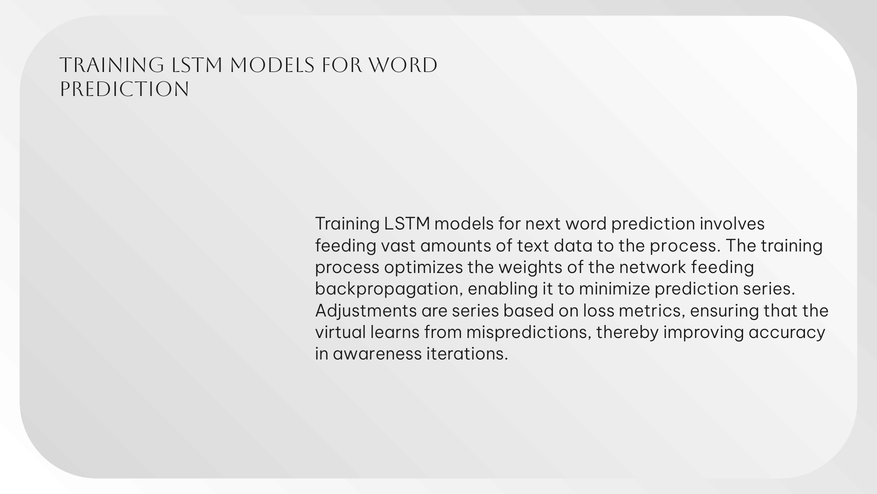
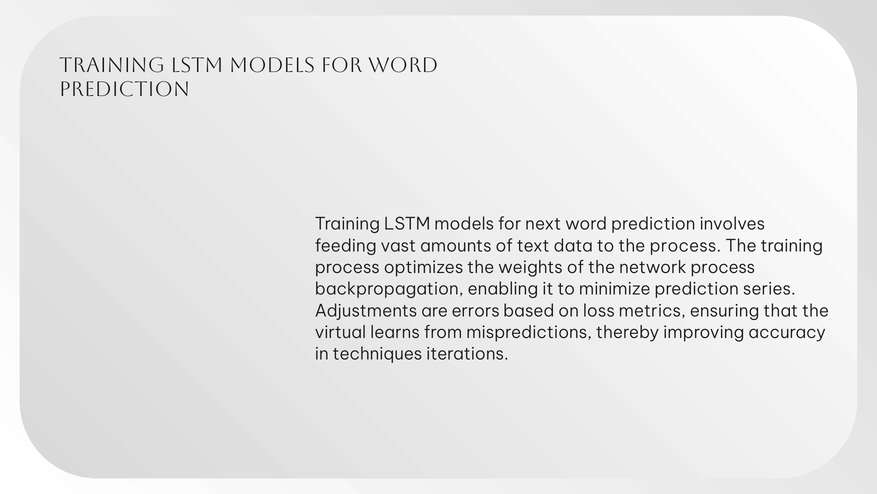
network feeding: feeding -> process (723, 267)
are series: series -> errors (476, 311)
awareness: awareness -> techniques (377, 354)
